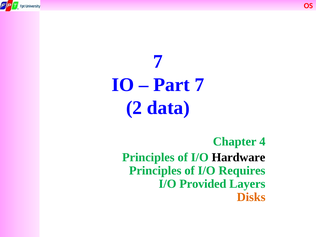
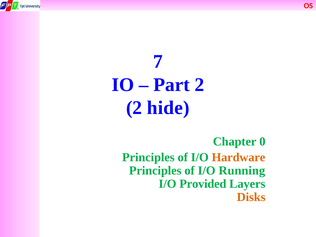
Part 7: 7 -> 2 (199, 85)
data: data -> hide (168, 108)
4: 4 -> 0 (262, 141)
Hardware colour: black -> orange (238, 157)
Requires: Requires -> Running (242, 171)
